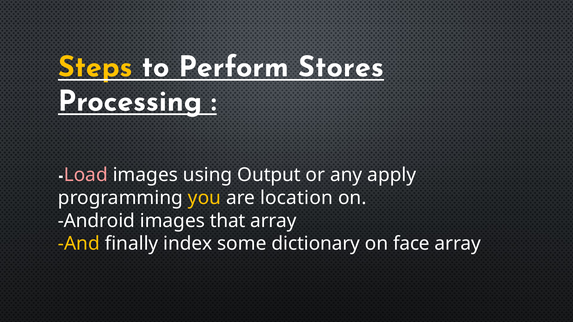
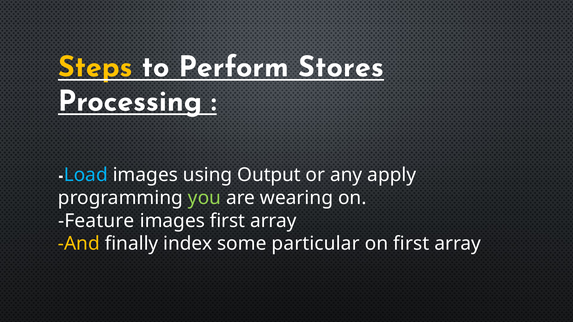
Load colour: pink -> light blue (86, 175)
you colour: yellow -> light green (205, 198)
location: location -> wearing (297, 198)
Android: Android -> Feature (96, 221)
images that: that -> first (227, 221)
dictionary: dictionary -> particular (316, 244)
on face: face -> first (411, 244)
